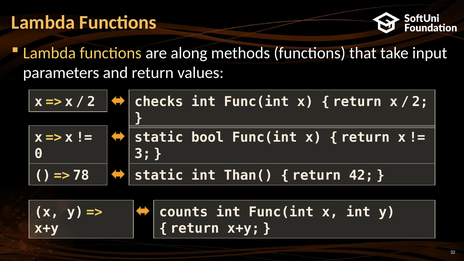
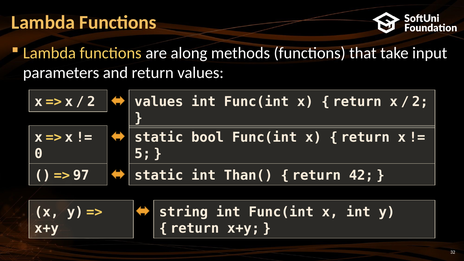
2 checks: checks -> values (159, 102)
3: 3 -> 5 (143, 154)
78: 78 -> 97 (81, 175)
counts: counts -> string (184, 212)
